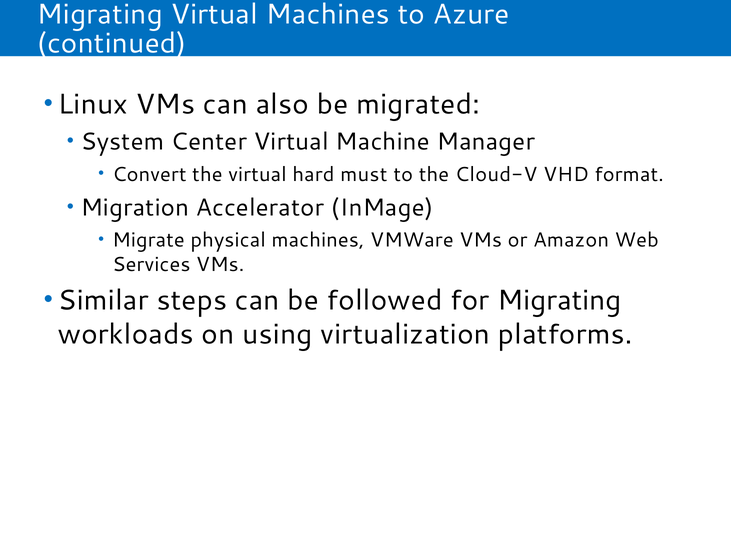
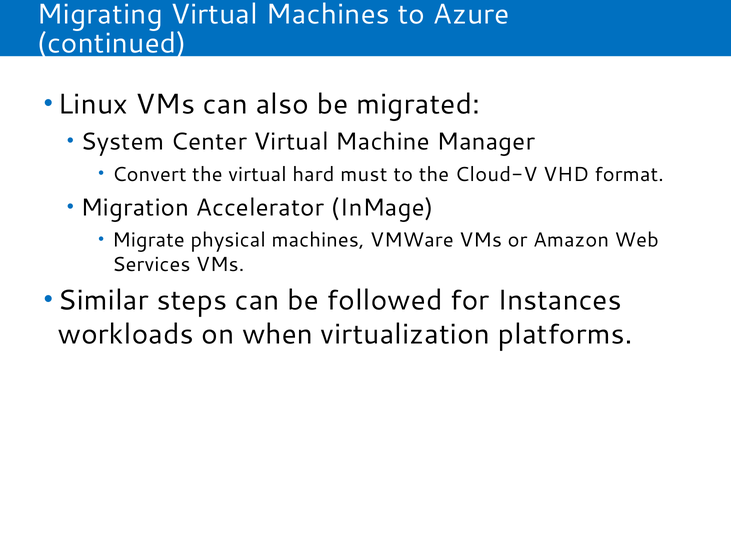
for Migrating: Migrating -> Instances (559, 301)
using: using -> when (278, 335)
